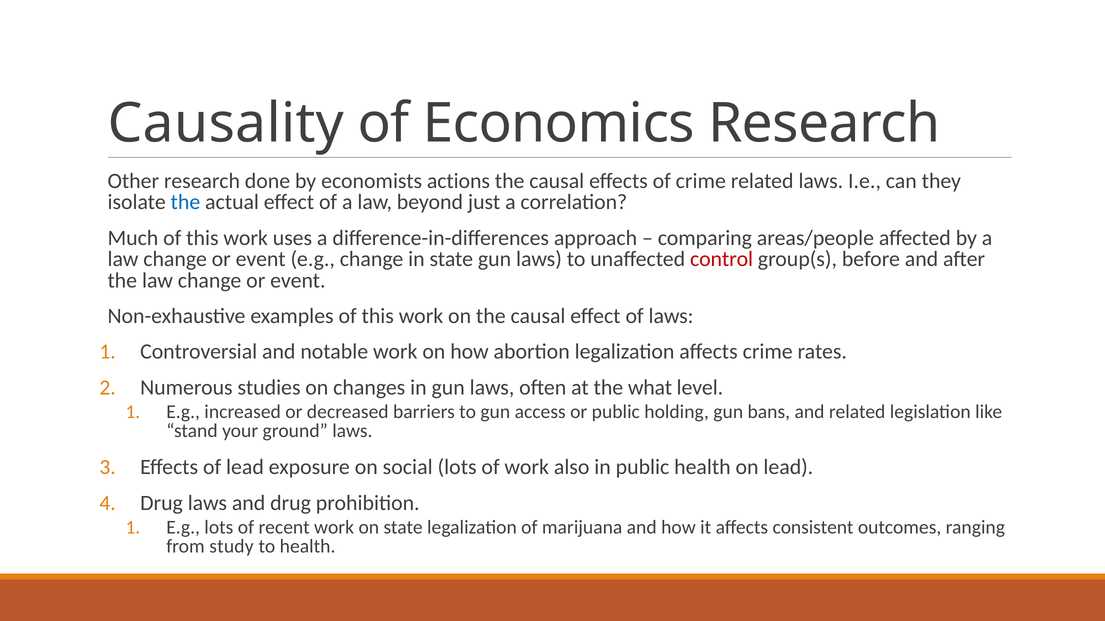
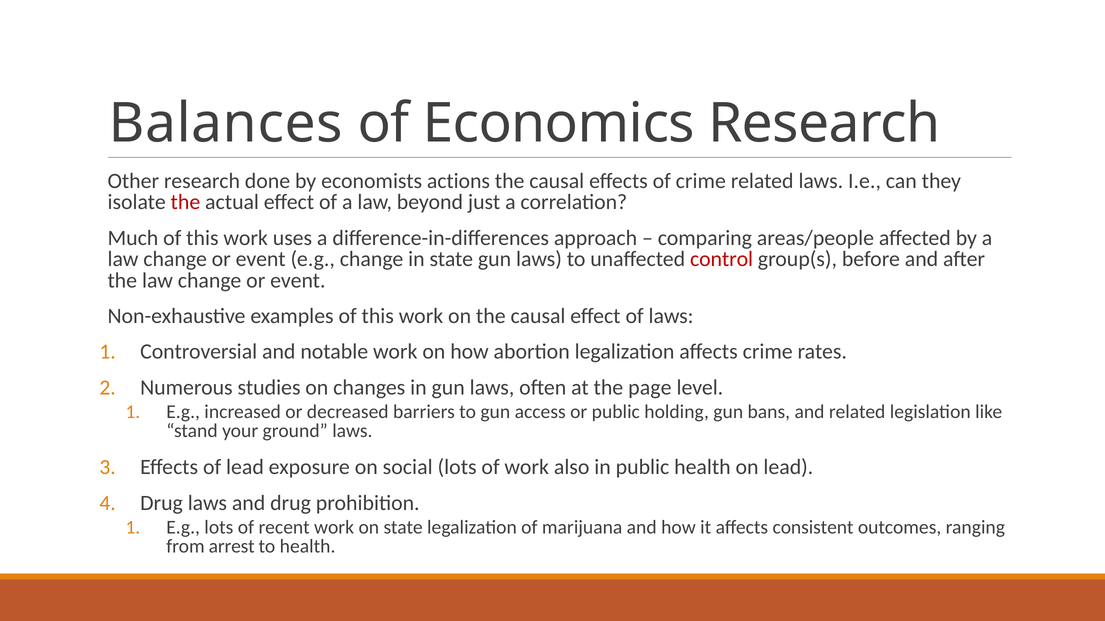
Causality: Causality -> Balances (226, 124)
the colour: blue -> red (185, 202)
what: what -> page (650, 388)
study: study -> arrest (232, 547)
